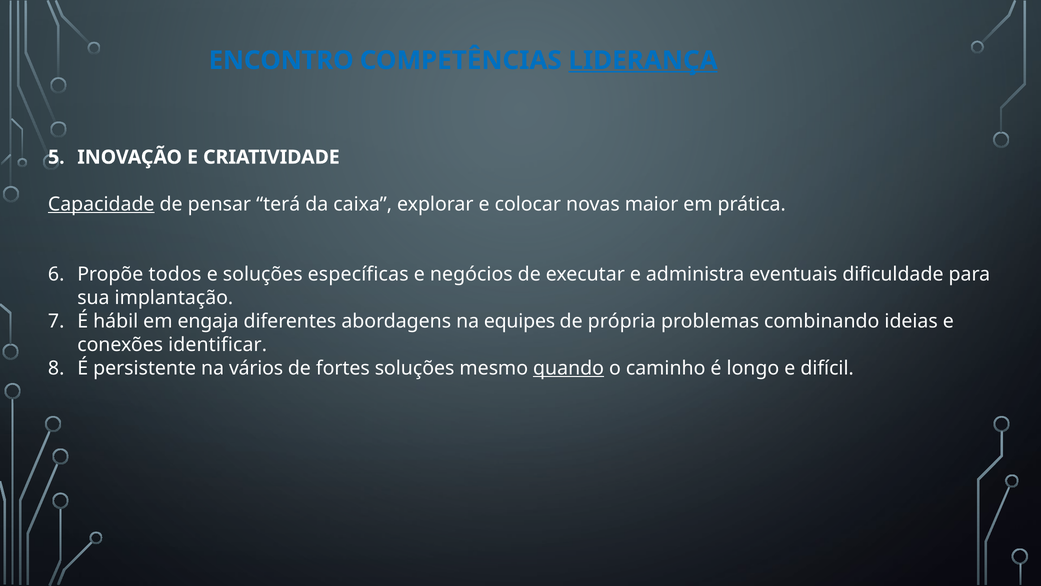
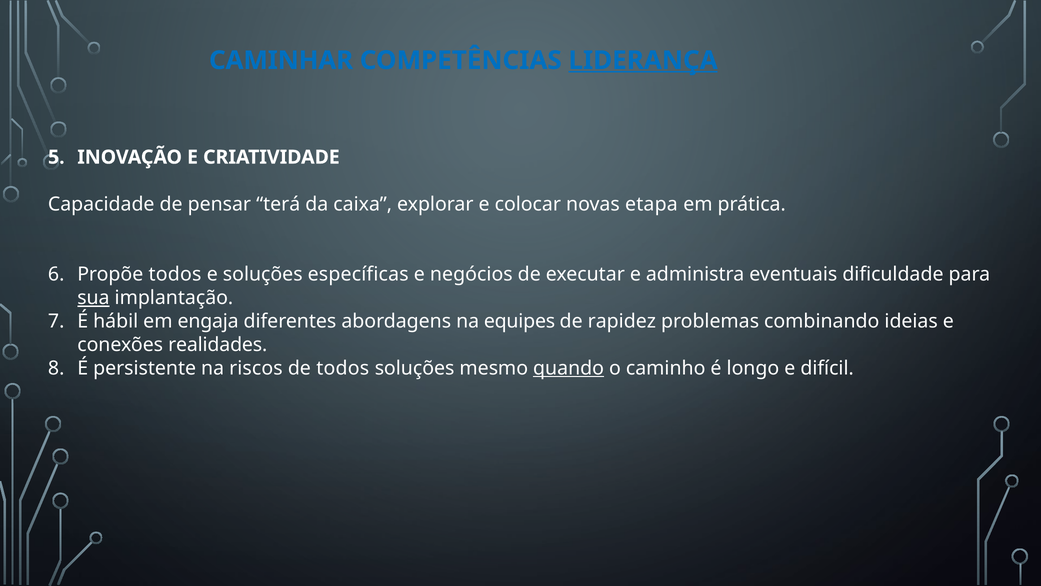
ENCONTRO: ENCONTRO -> CAMINHAR (281, 60)
Capacidade underline: present -> none (101, 204)
maior: maior -> etapa (651, 204)
sua underline: none -> present (93, 298)
própria: própria -> rapidez (622, 321)
identificar: identificar -> realidades (218, 344)
vários: vários -> riscos (256, 368)
de fortes: fortes -> todos (343, 368)
